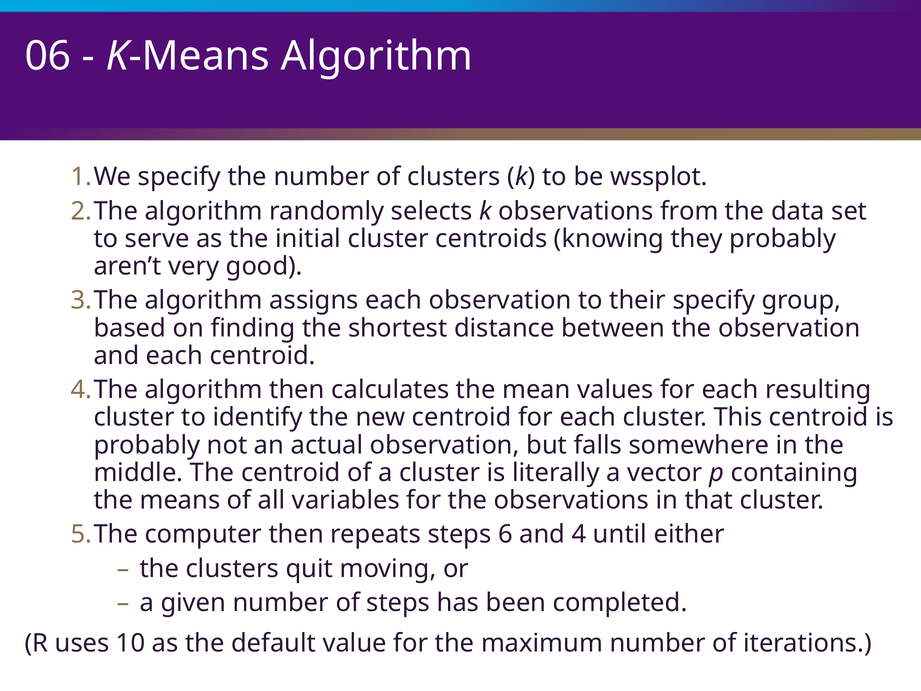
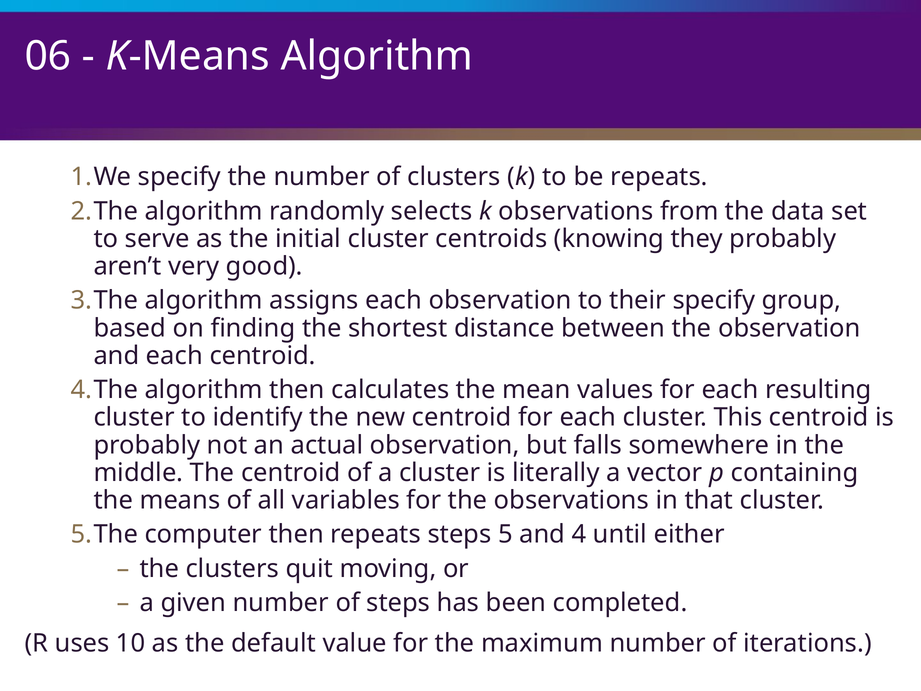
be wssplot: wssplot -> repeats (659, 177)
6: 6 -> 5 (505, 534)
